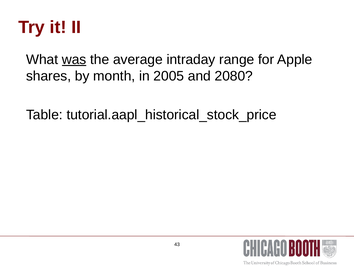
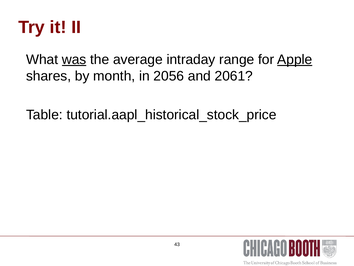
Apple underline: none -> present (295, 59)
2005: 2005 -> 2056 (169, 76)
2080: 2080 -> 2061 (234, 76)
